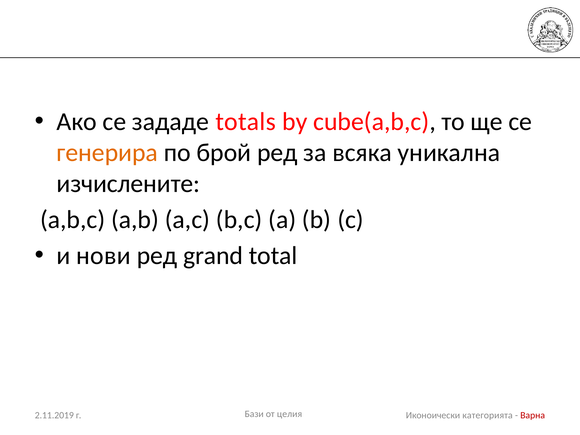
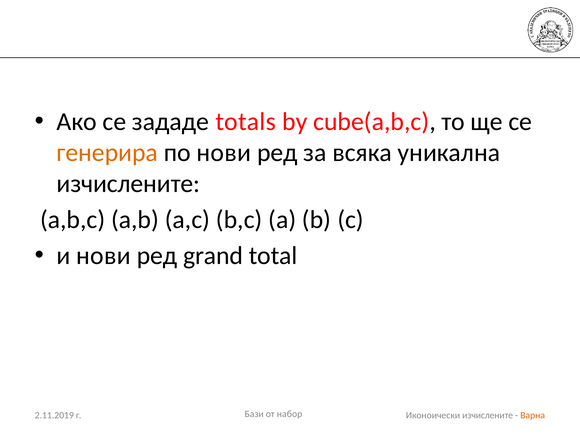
по брой: брой -> нови (224, 153)
целия: целия -> набор (290, 414)
Иконоически категорията: категорията -> изчислените (488, 415)
Варна colour: red -> orange (533, 415)
